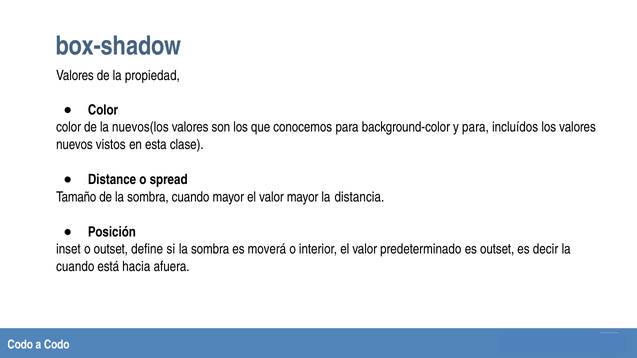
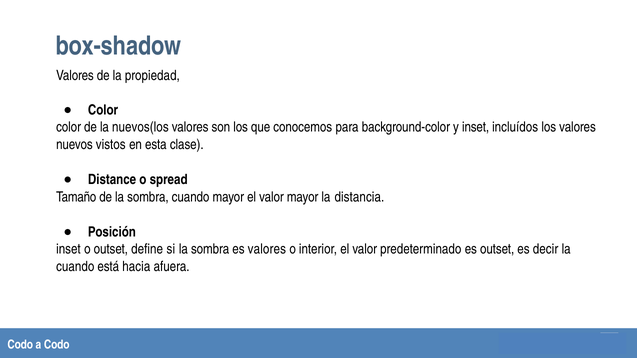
y para: para -> inset (476, 127)
es moverá: moverá -> valores (267, 250)
